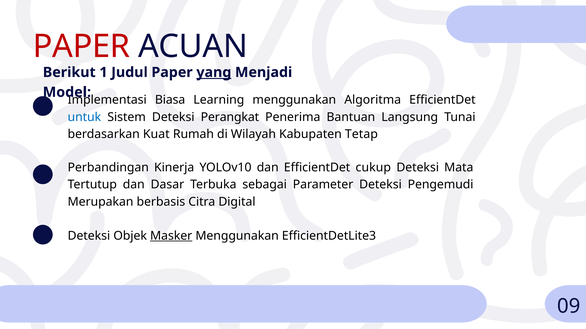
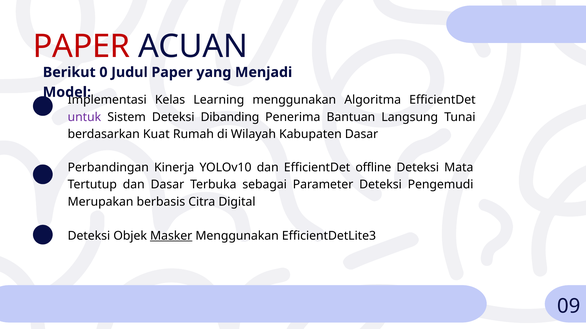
1: 1 -> 0 (103, 72)
yang underline: present -> none (214, 72)
Biasa: Biasa -> Kelas (170, 100)
untuk colour: blue -> purple (84, 117)
Perangkat: Perangkat -> Dibanding (230, 117)
Kabupaten Tetap: Tetap -> Dasar (362, 134)
cukup: cukup -> offline (373, 168)
